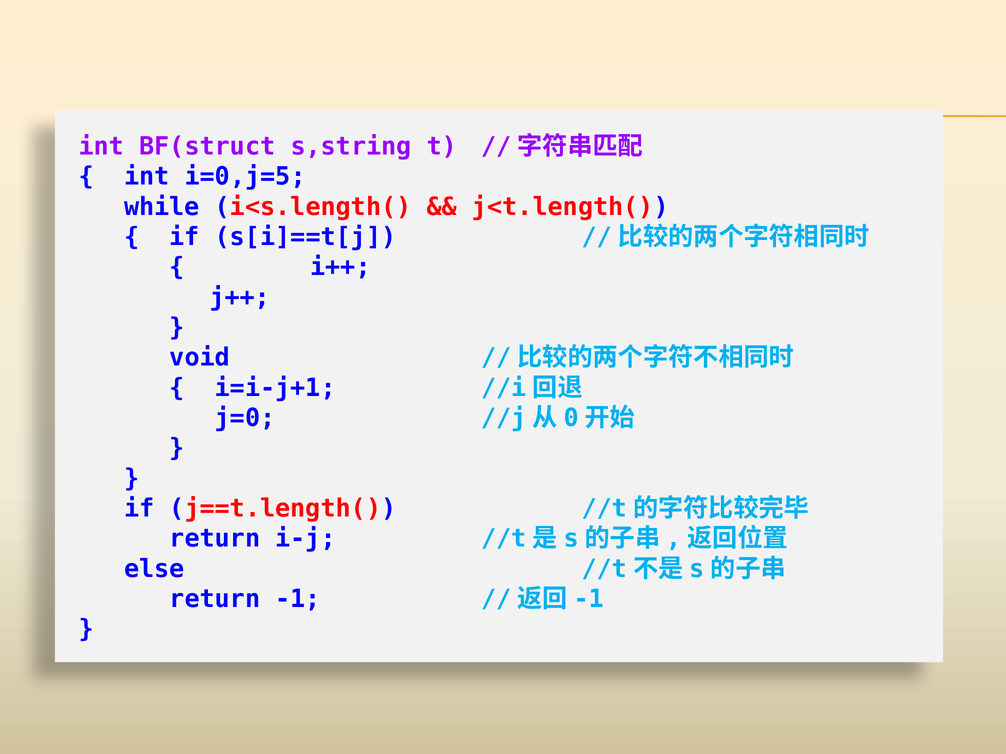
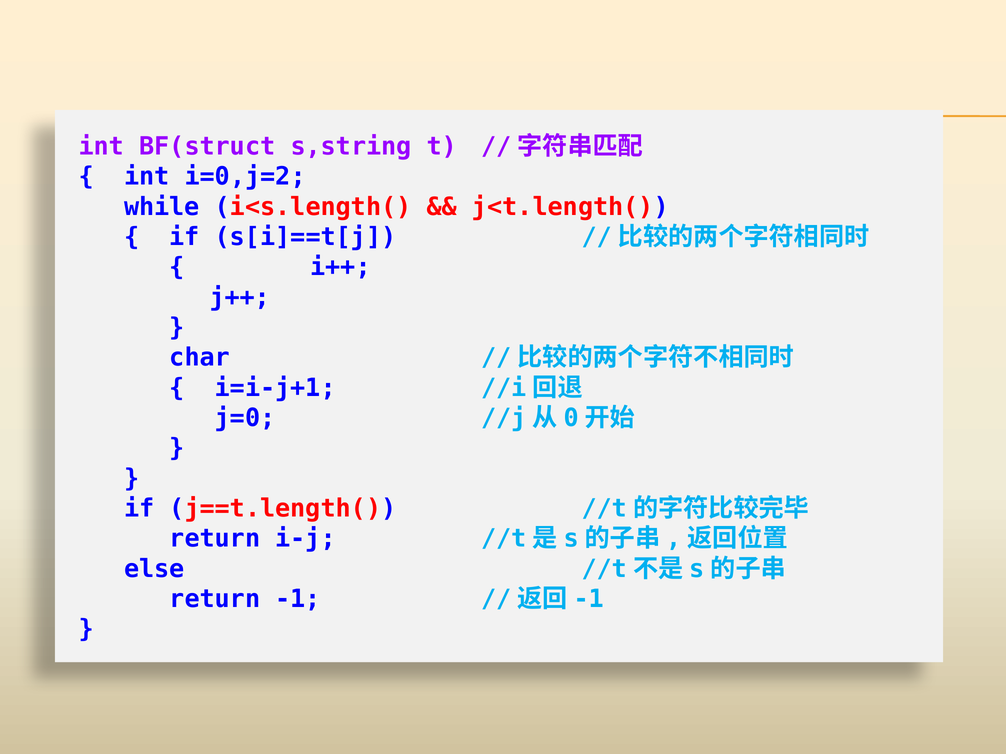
i=0,j=5: i=0,j=5 -> i=0,j=2 (245, 177)
void: void -> char (200, 358)
